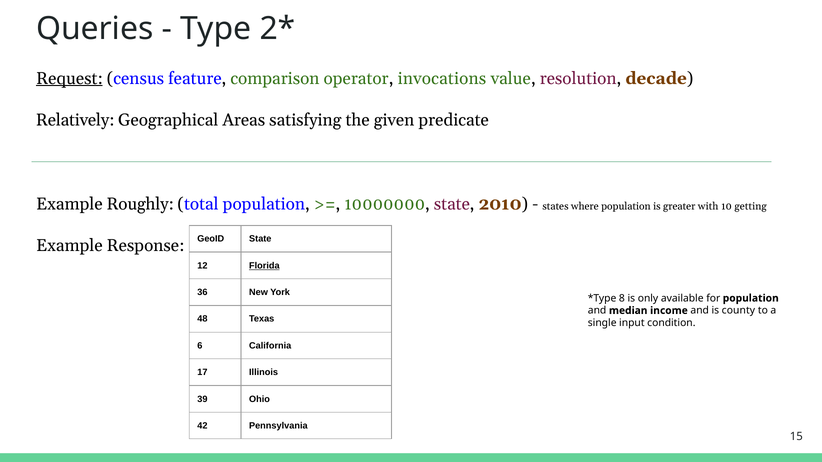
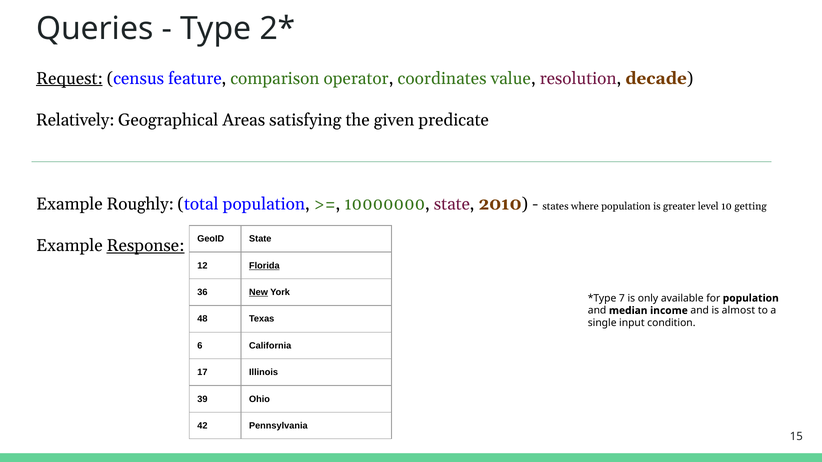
invocations: invocations -> coordinates (442, 78)
with: with -> level (708, 206)
Response underline: none -> present (146, 246)
New underline: none -> present (258, 293)
8: 8 -> 7 (622, 298)
county: county -> almost (738, 311)
